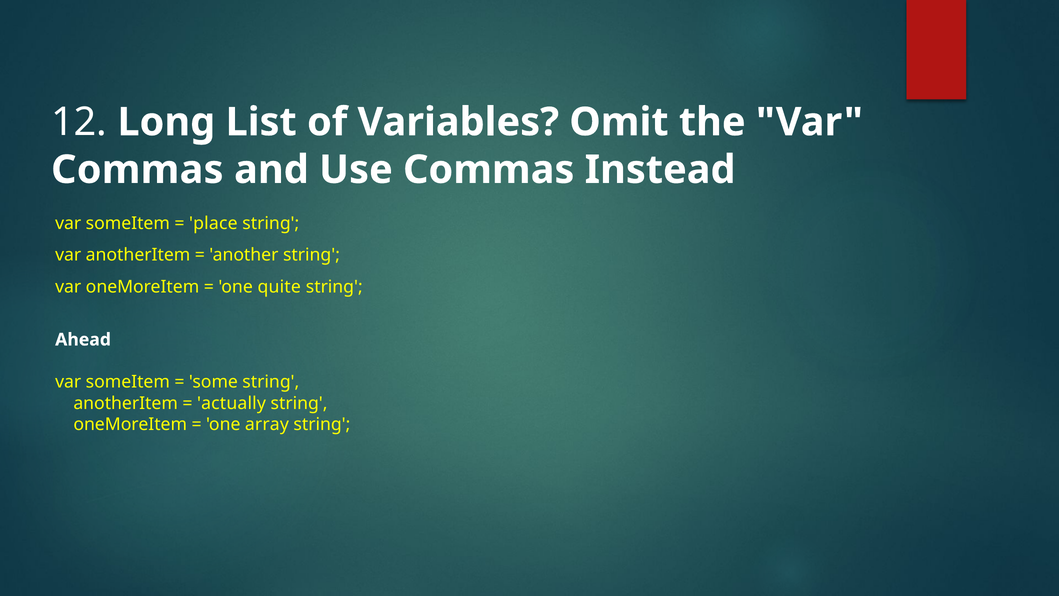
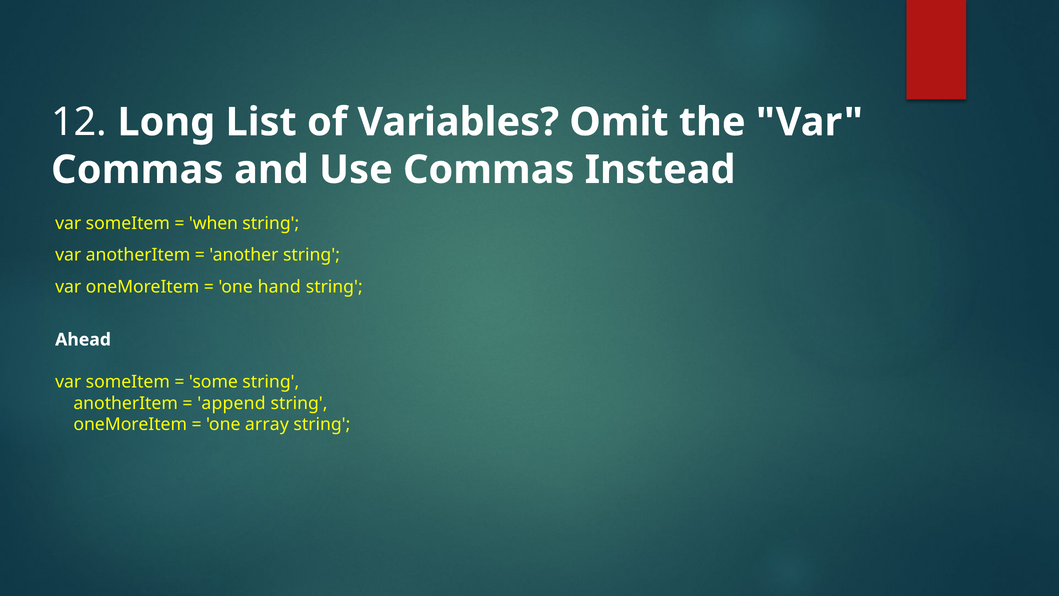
place: place -> when (213, 223)
quite: quite -> hand (279, 287)
actually: actually -> append (231, 403)
